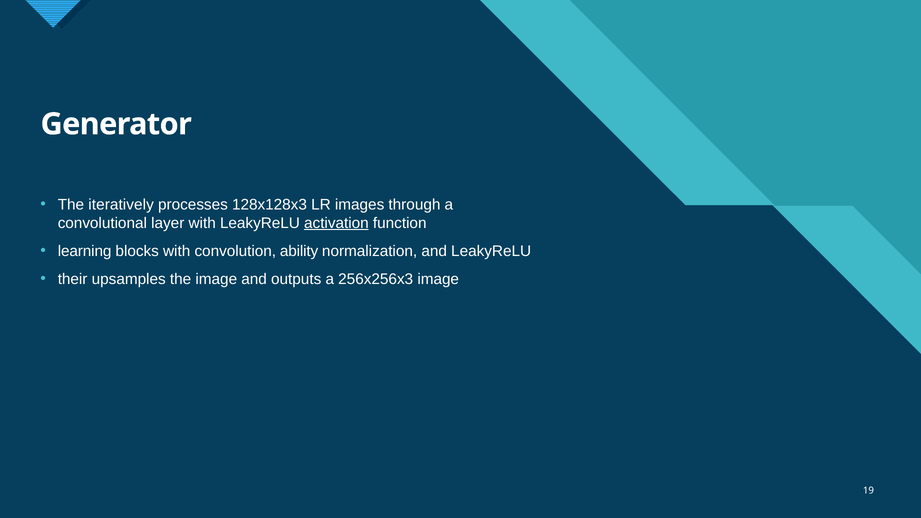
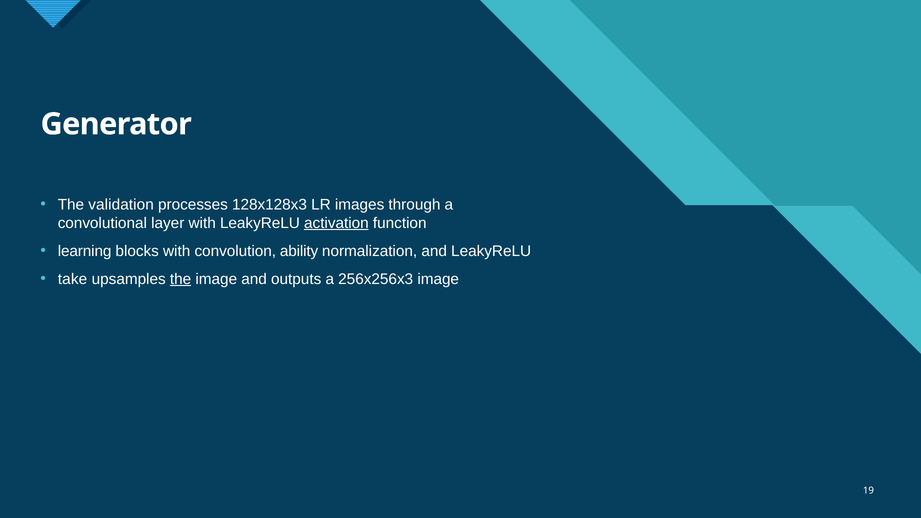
iteratively: iteratively -> validation (121, 205)
their: their -> take (73, 279)
the underline: none -> present (181, 279)
